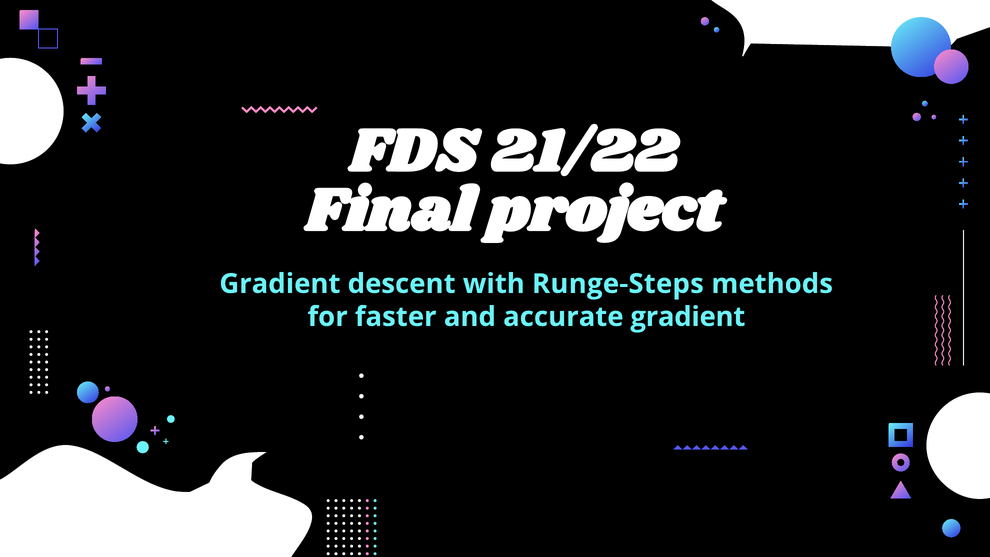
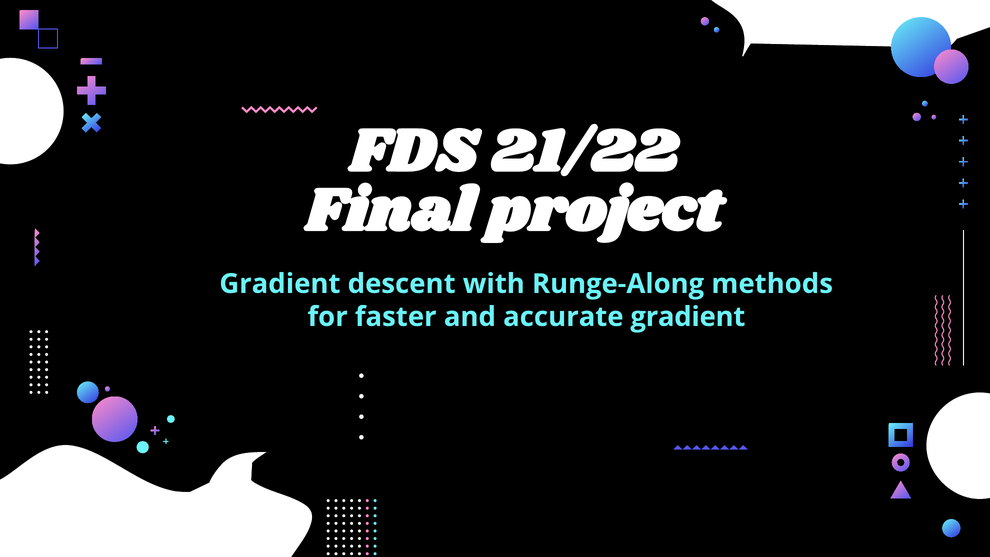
Runge-Steps: Runge-Steps -> Runge-Along (618, 284)
